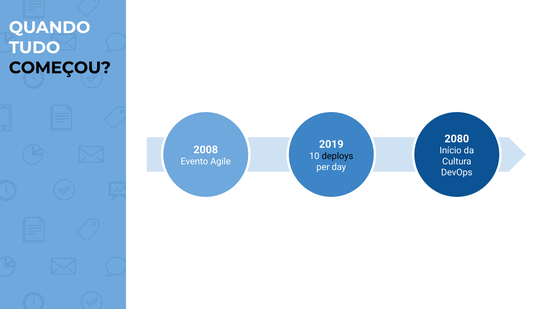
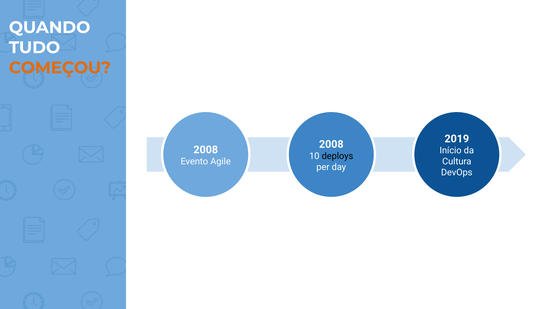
COMEÇOU colour: black -> orange (60, 68)
2080: 2080 -> 2019 (457, 139)
2019: 2019 -> 2008 (331, 144)
